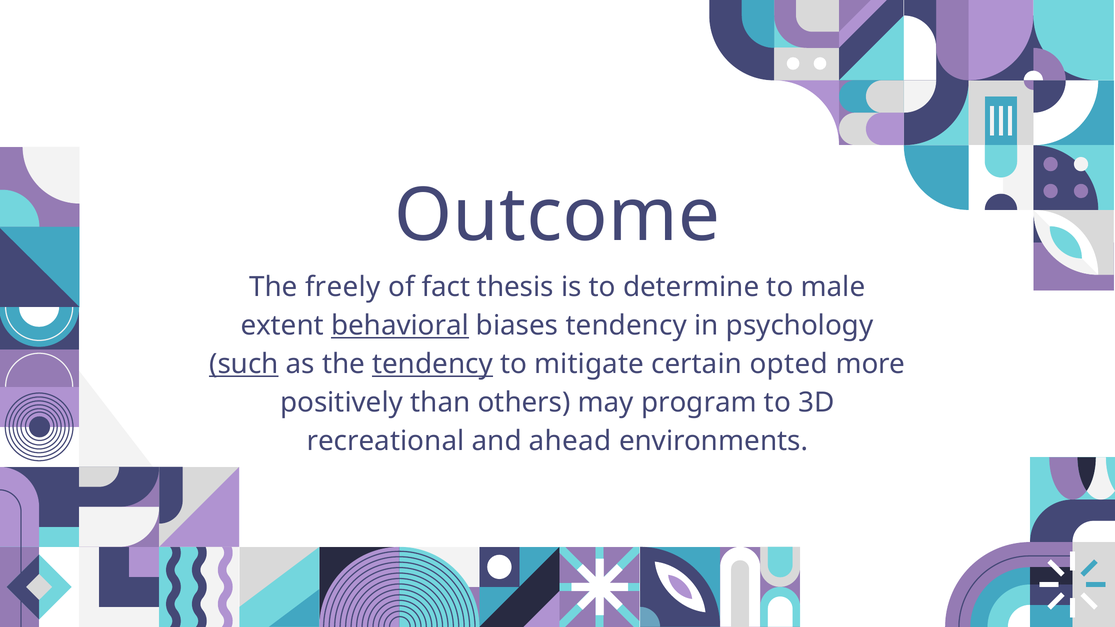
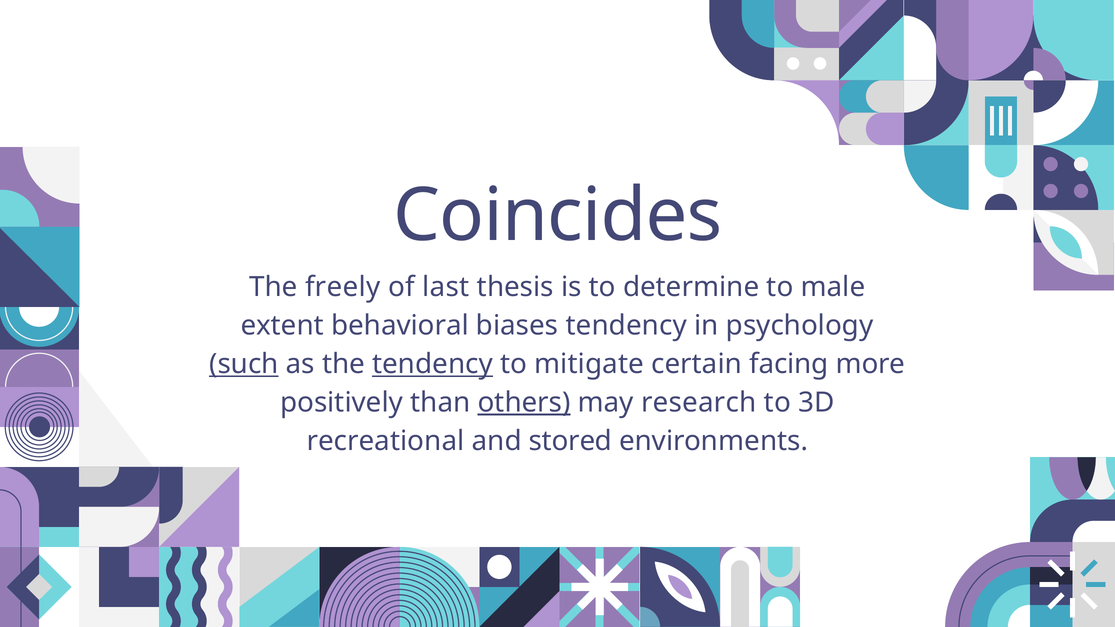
Outcome: Outcome -> Coincides (558, 216)
fact: fact -> last (446, 287)
behavioral underline: present -> none (400, 326)
opted: opted -> facing (789, 364)
others underline: none -> present (524, 403)
program: program -> research (699, 403)
ahead: ahead -> stored (570, 441)
